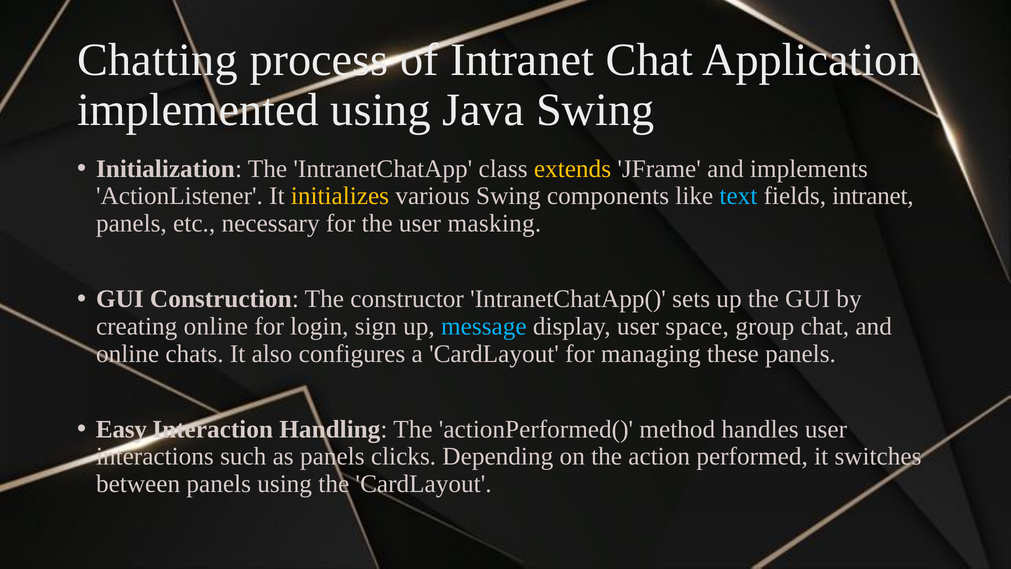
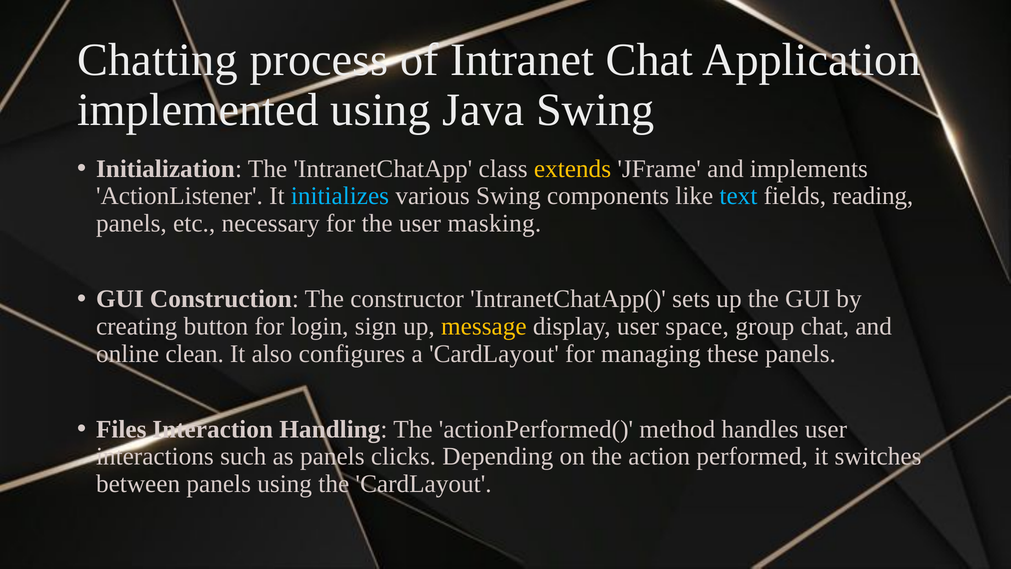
initializes colour: yellow -> light blue (340, 196)
fields intranet: intranet -> reading (873, 196)
creating online: online -> button (216, 326)
message colour: light blue -> yellow (484, 326)
chats: chats -> clean (195, 353)
Easy: Easy -> Files (121, 429)
